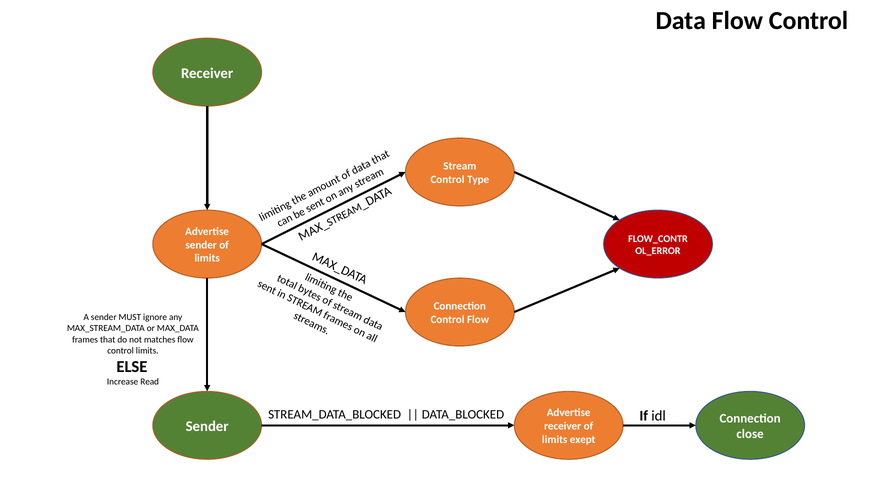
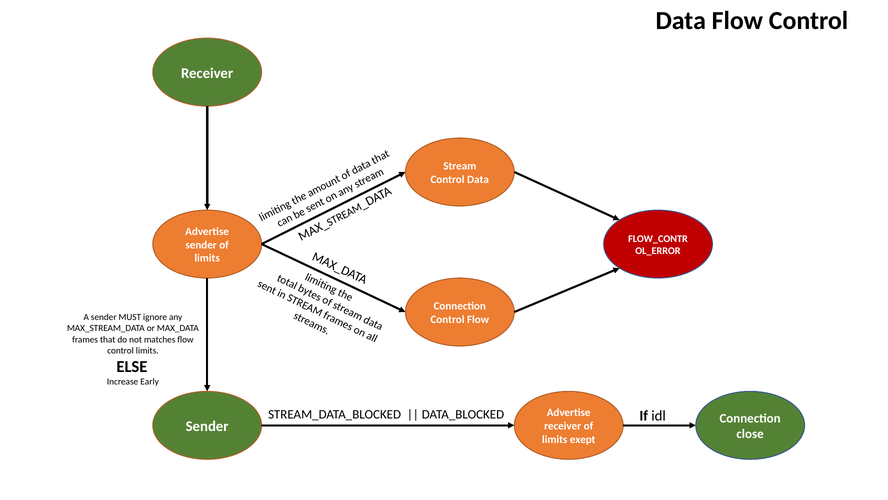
Control Type: Type -> Data (478, 179)
Read: Read -> Early (150, 381)
